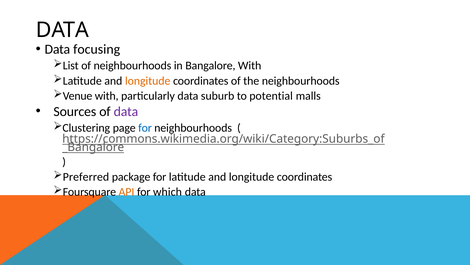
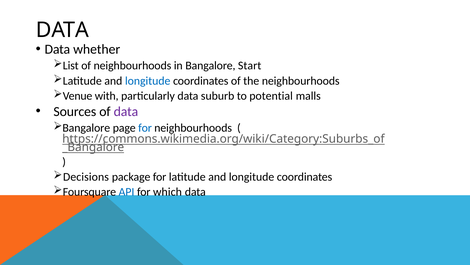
focusing: focusing -> whether (97, 49)
Bangalore With: With -> Start (250, 66)
longitude colour: orange -> blue (148, 81)
Clustering: Clustering -> Bangalore (86, 128)
Preferred: Preferred -> Decisions (86, 177)
API colour: orange -> blue (127, 192)
